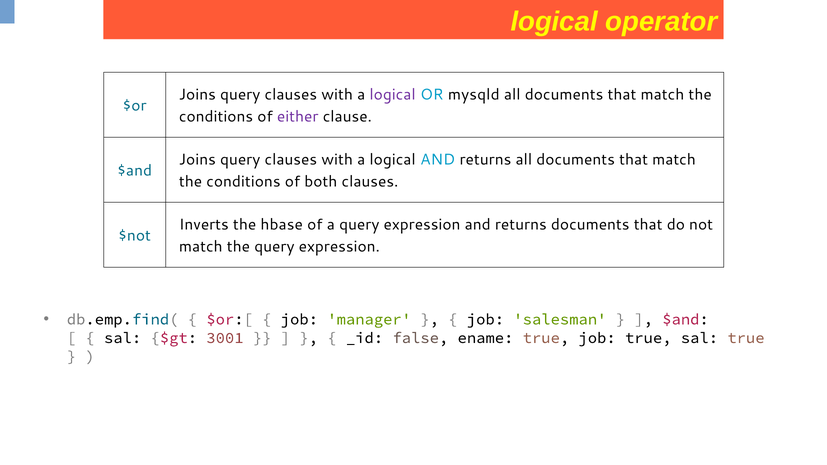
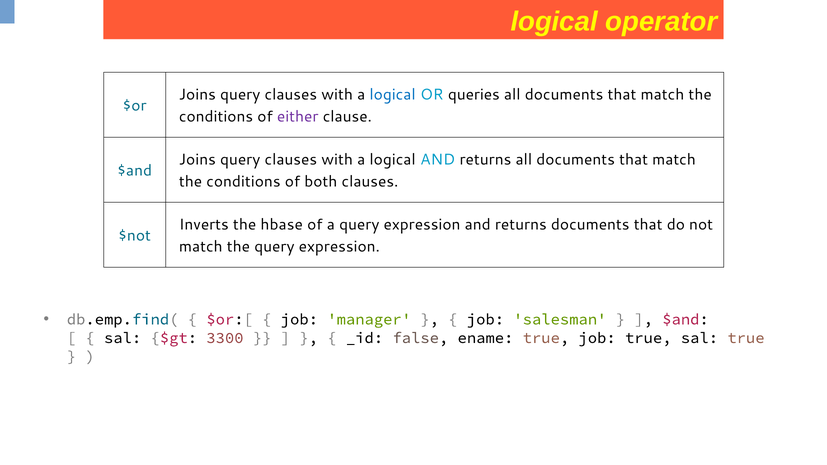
logical colour: purple -> blue (393, 95)
mysqld: mysqld -> queries (474, 95)
3001: 3001 -> 3300 (225, 338)
